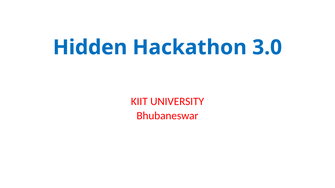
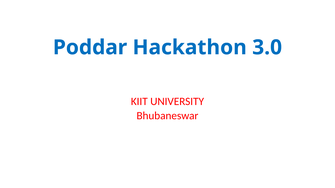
Hidden: Hidden -> Poddar (90, 48)
